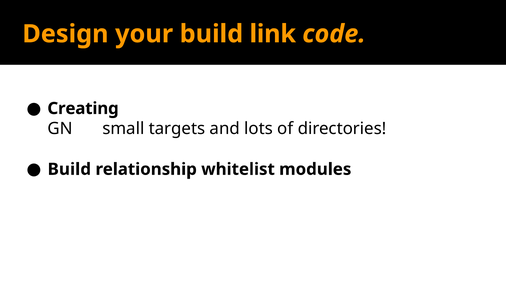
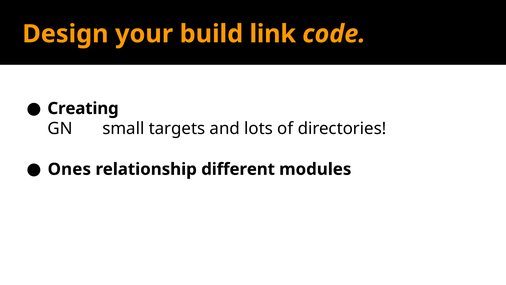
Build: Build -> Ones (69, 169)
whitelist: whitelist -> different (238, 169)
